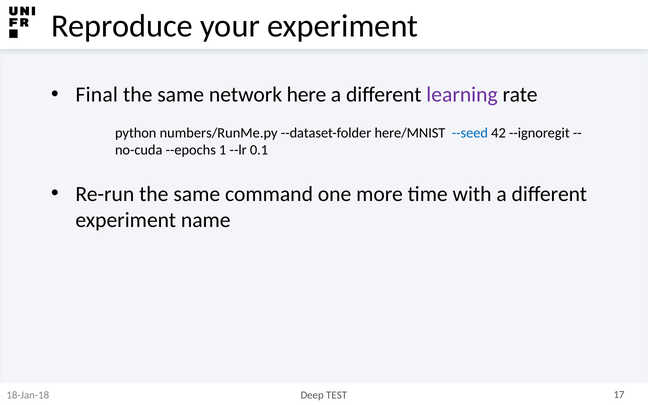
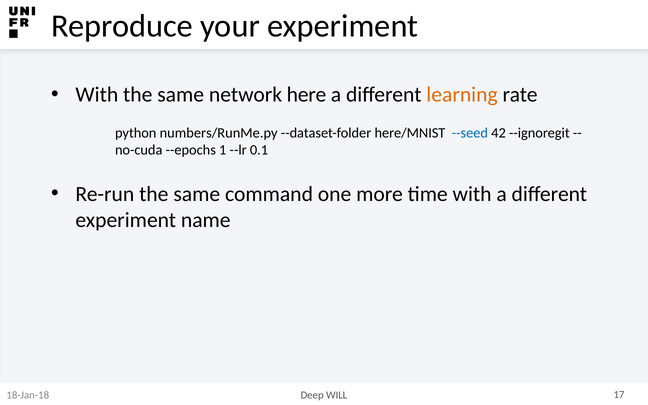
Final: Final -> With (97, 95)
learning colour: purple -> orange (462, 95)
TEST: TEST -> WILL (337, 395)
